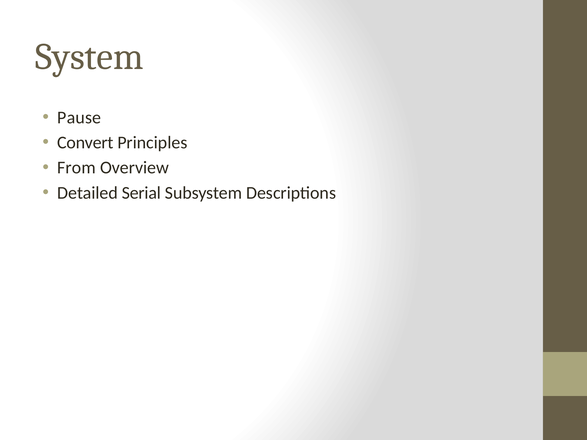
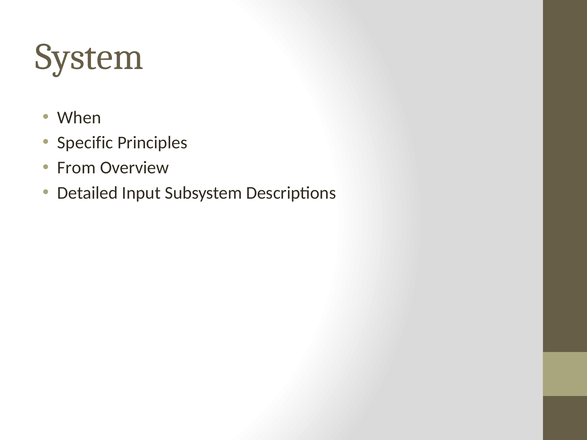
Pause: Pause -> When (79, 118)
Convert: Convert -> Specific (85, 143)
Serial: Serial -> Input (141, 193)
